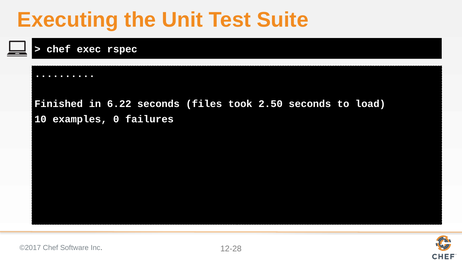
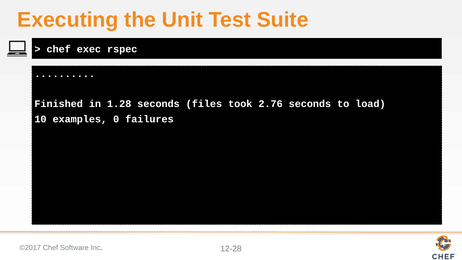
6.22: 6.22 -> 1.28 (119, 104)
2.50: 2.50 -> 2.76 (271, 104)
